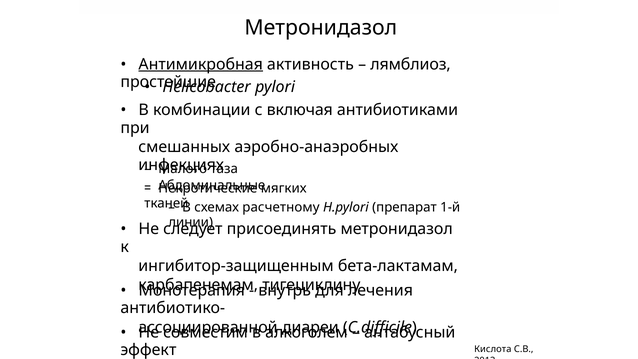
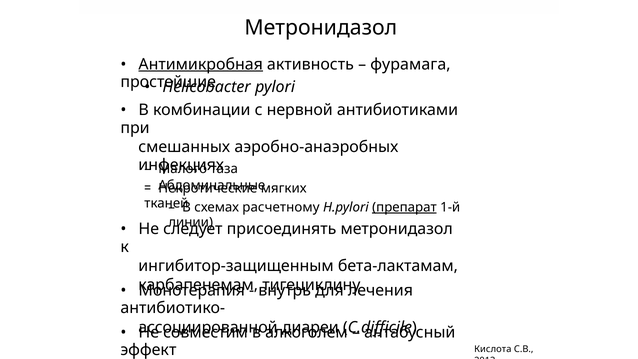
лямблиоз: лямблиоз -> фурамага (410, 64)
включая: включая -> нервной (300, 110)
препарат underline: none -> present (404, 207)
